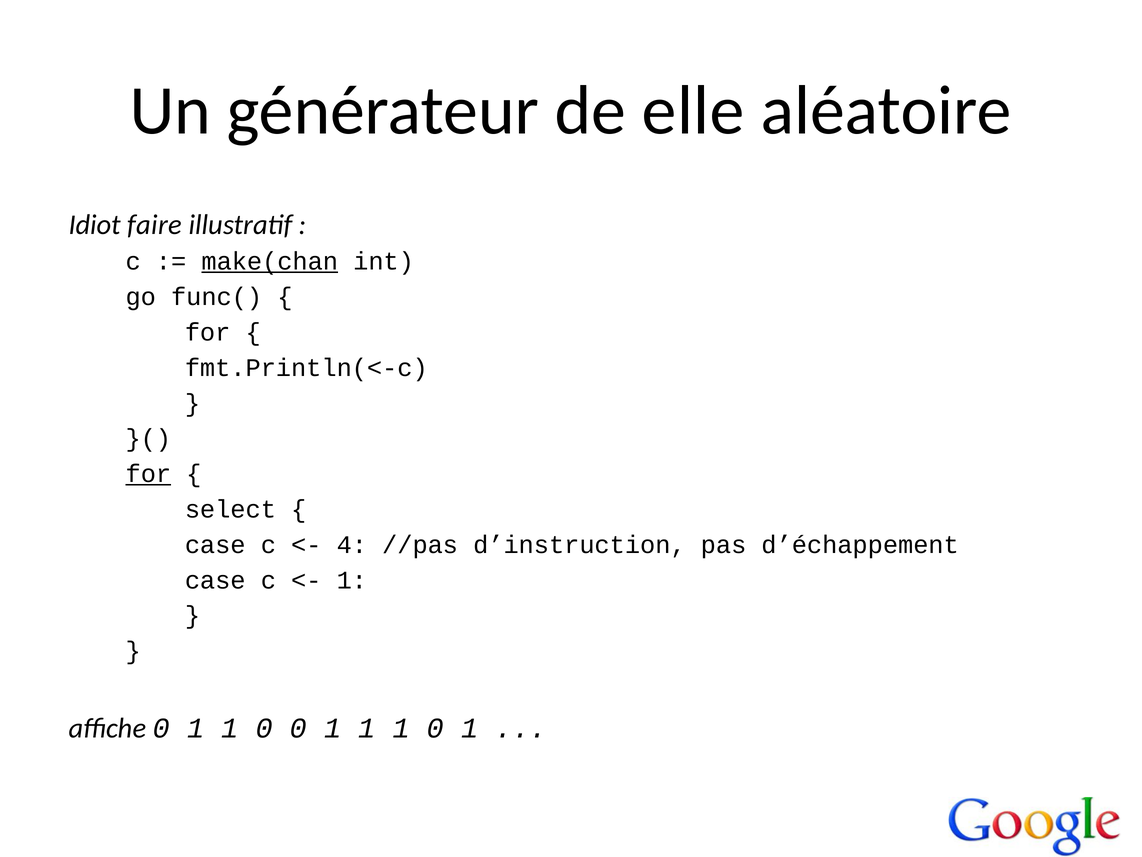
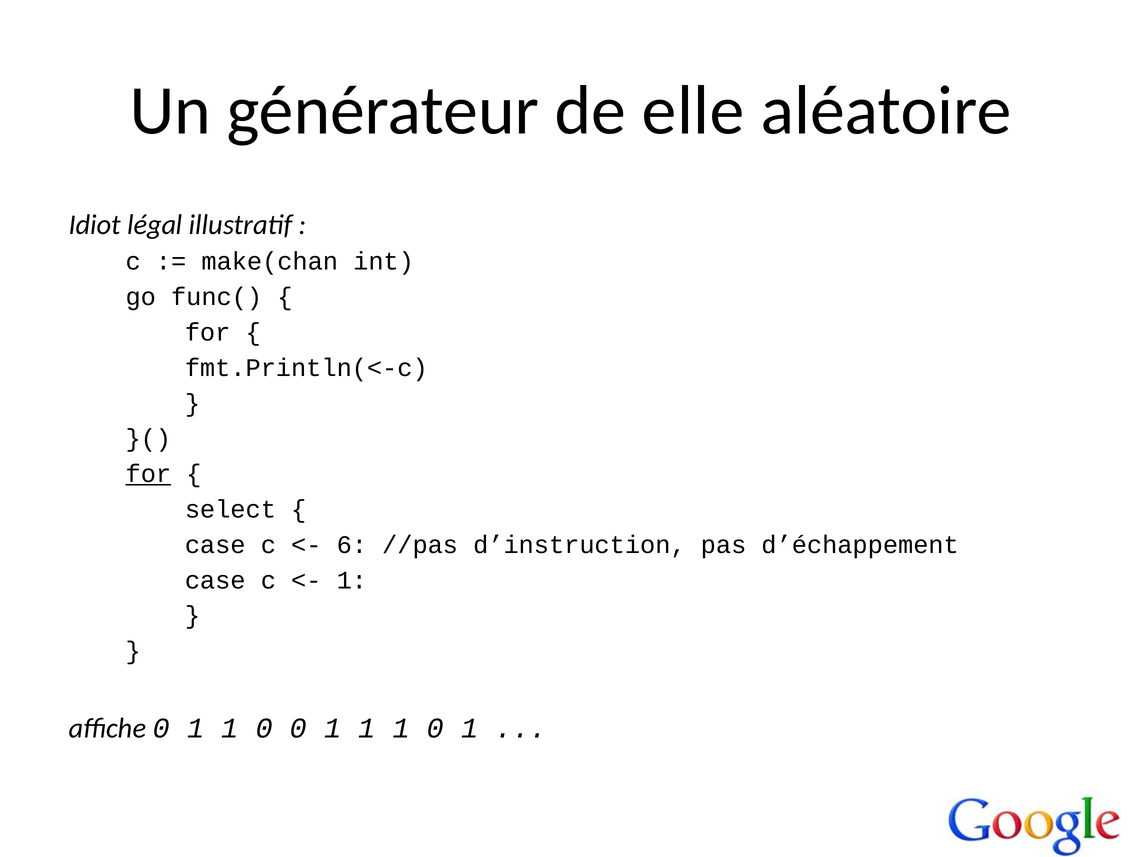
faire: faire -> légal (155, 225)
make(chan underline: present -> none (270, 261)
4: 4 -> 6 (352, 544)
